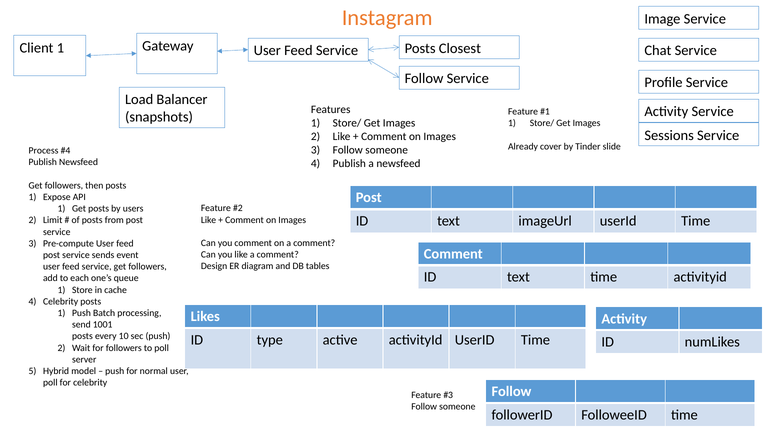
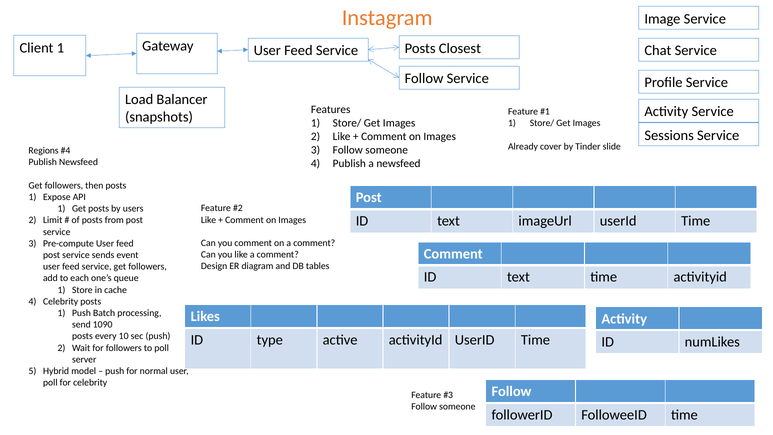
Process: Process -> Regions (44, 151)
1001: 1001 -> 1090 (103, 325)
